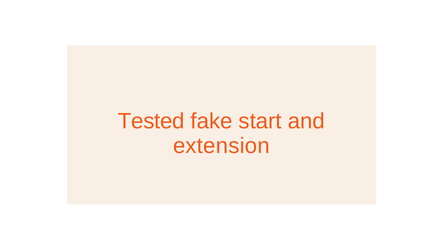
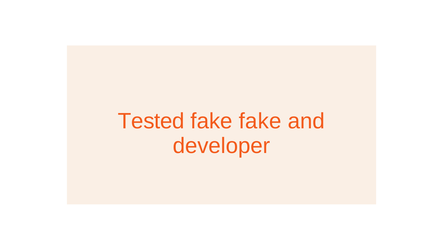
fake start: start -> fake (260, 121)
extension: extension -> developer (221, 146)
